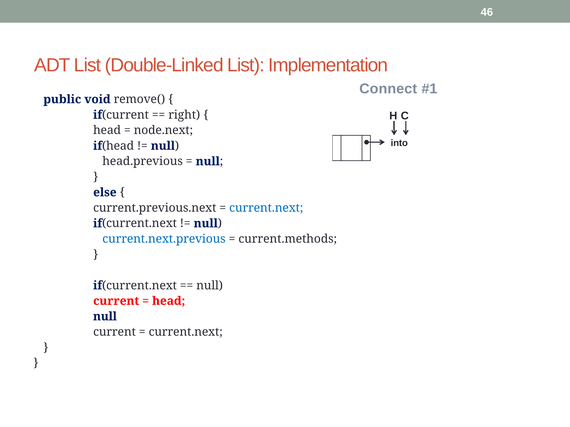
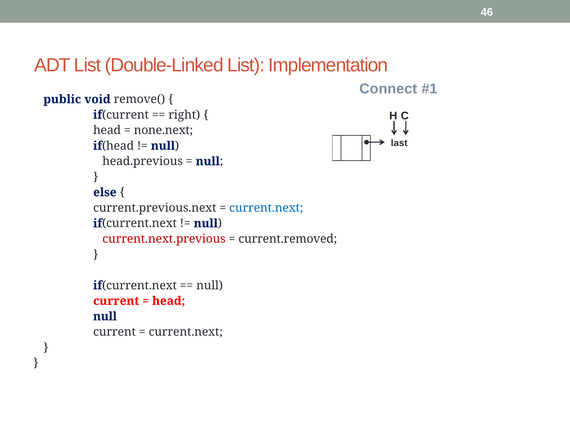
node.next: node.next -> none.next (163, 131)
into: into -> last (399, 143)
current.next.previous colour: blue -> red (164, 239)
current.methods: current.methods -> current.removed (288, 239)
